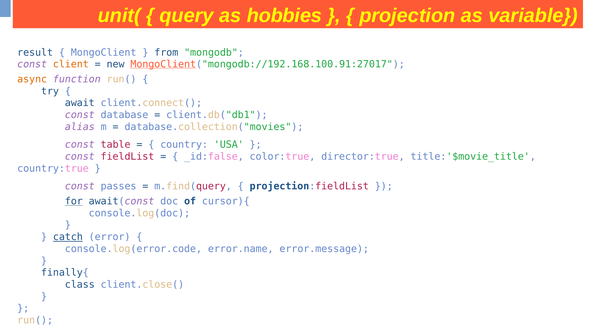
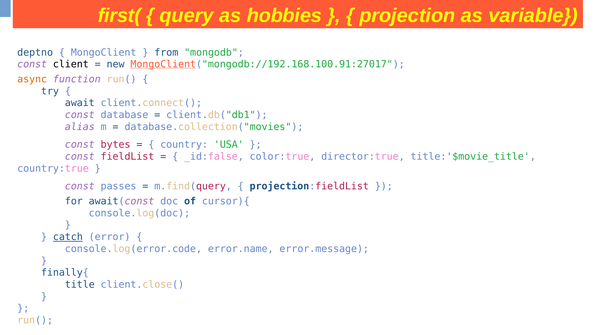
unit(: unit( -> first( (119, 16)
result: result -> deptno (35, 52)
client colour: orange -> black (71, 64)
table: table -> bytes (116, 145)
for underline: present -> none (74, 201)
class: class -> title (80, 285)
